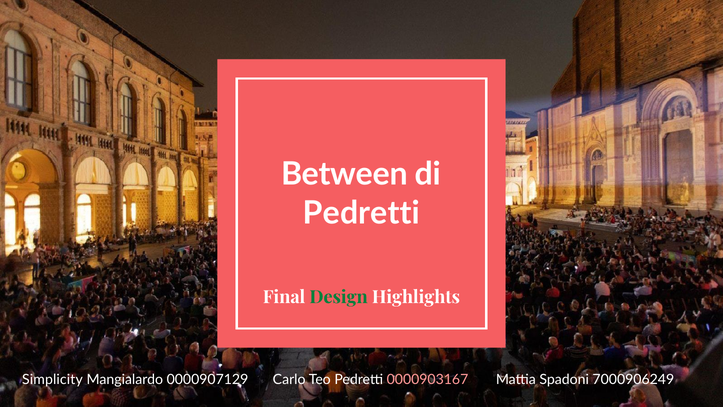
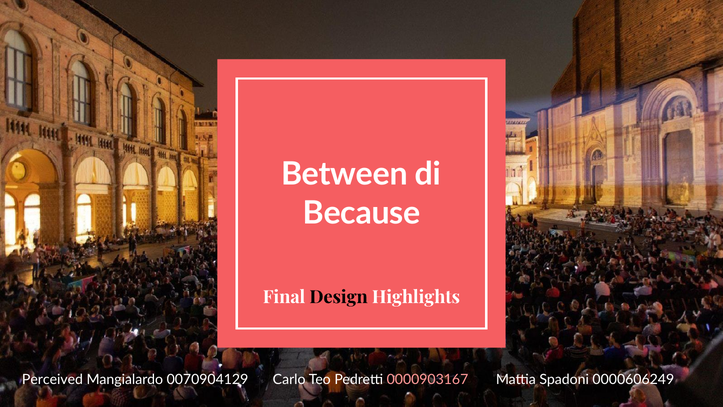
Pedretti: Pedretti -> Because (362, 213)
Design colour: green -> black (339, 297)
Simplicity: Simplicity -> Perceived (52, 379)
0000907129: 0000907129 -> 0070904129 (207, 379)
7000906249: 7000906249 -> 0000606249 (633, 379)
